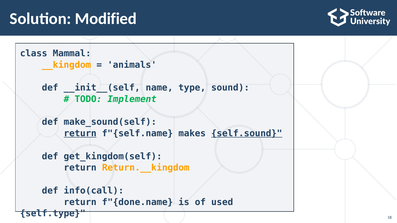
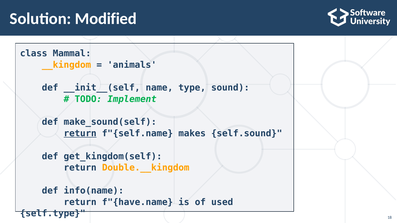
self.sound underline: present -> none (247, 134)
Return.__kingdom: Return.__kingdom -> Double.__kingdom (146, 168)
info(call: info(call -> info(name (94, 191)
f"{done.name: f"{done.name -> f"{have.name (137, 202)
